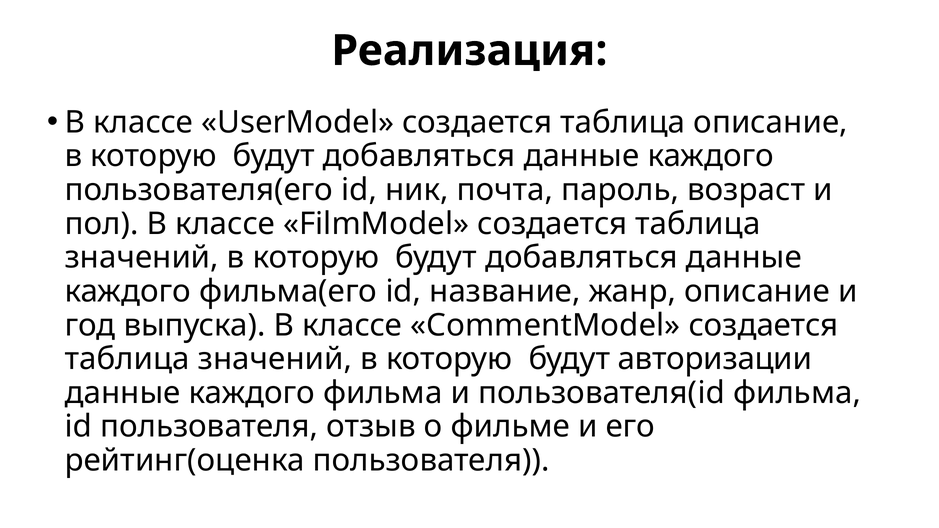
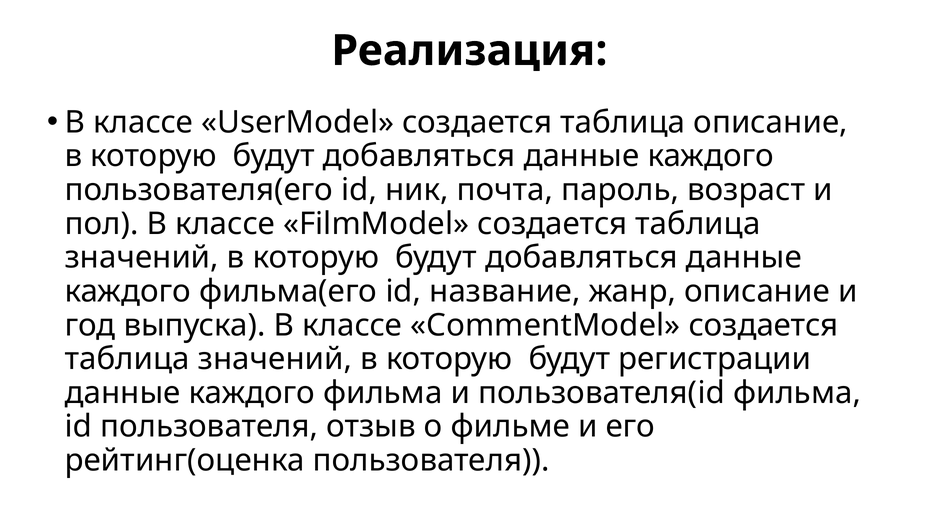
авторизации: авторизации -> регистрации (715, 359)
